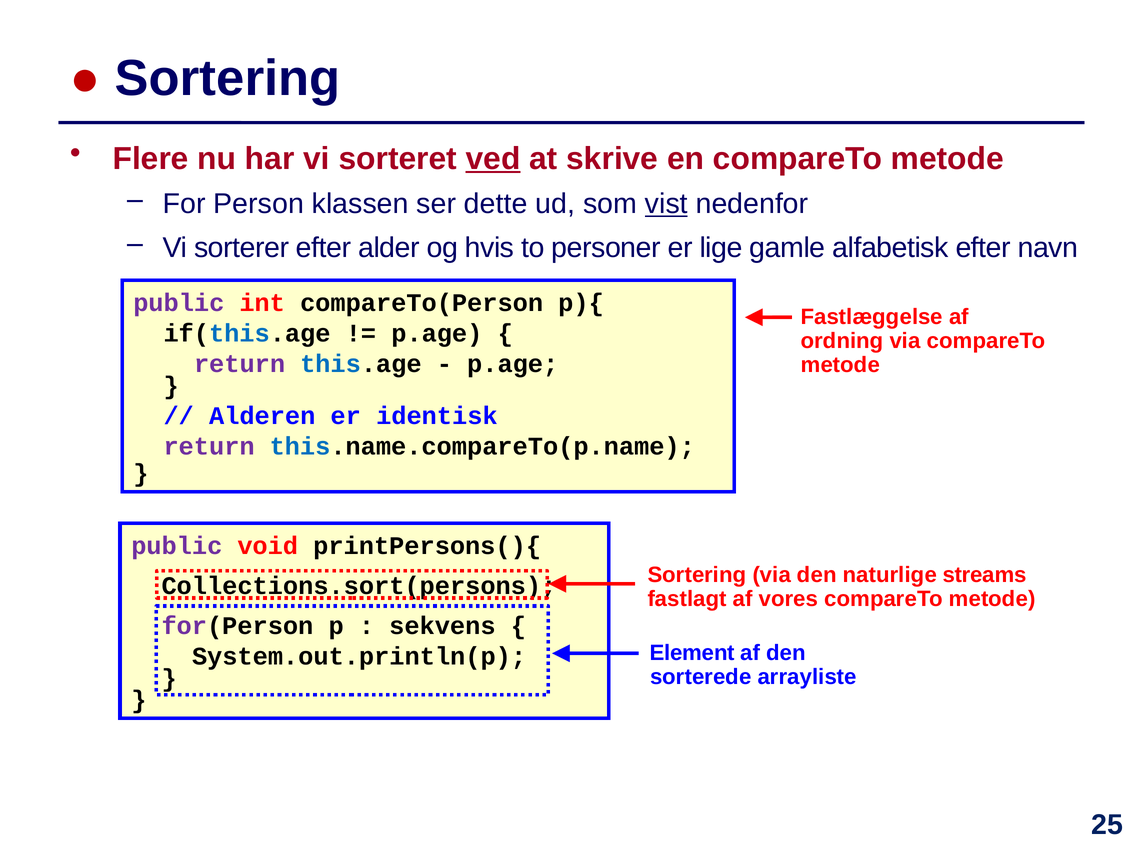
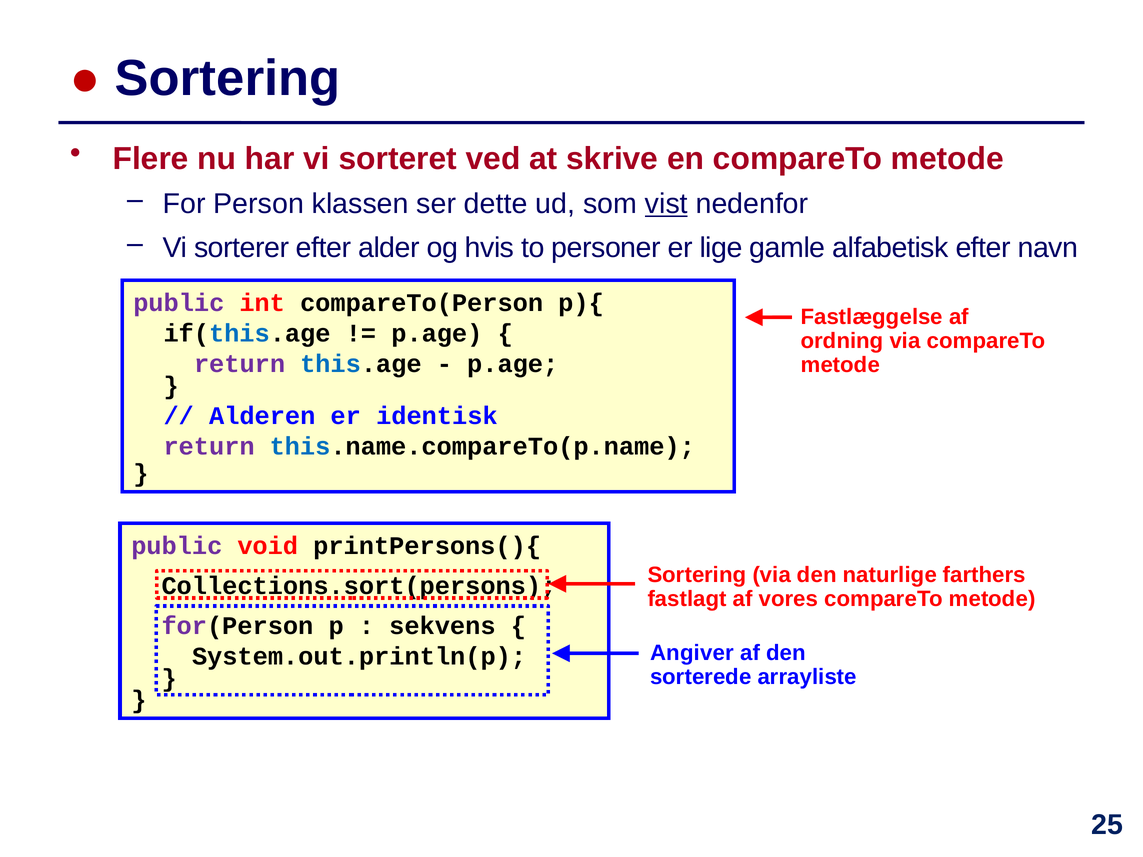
ved underline: present -> none (493, 159)
streams: streams -> farthers (984, 575)
Element: Element -> Angiver (692, 653)
